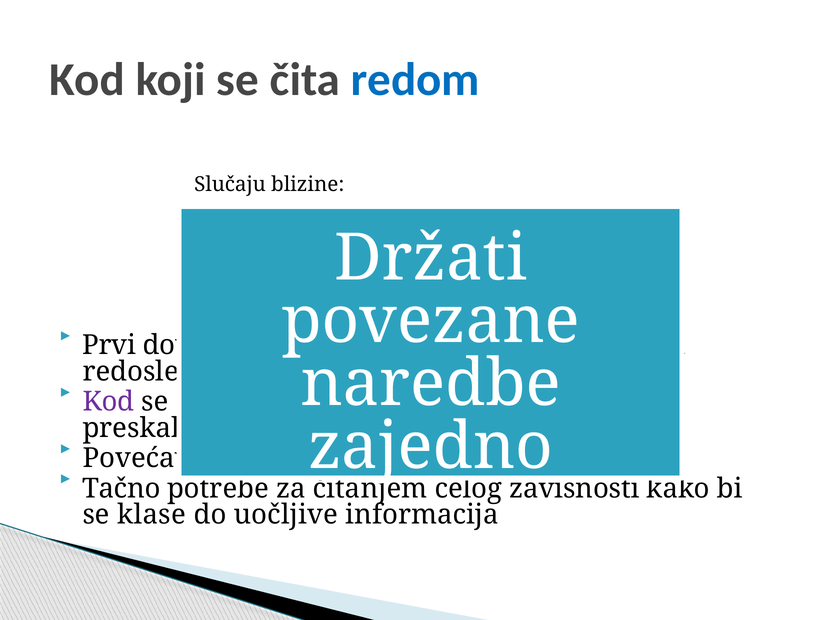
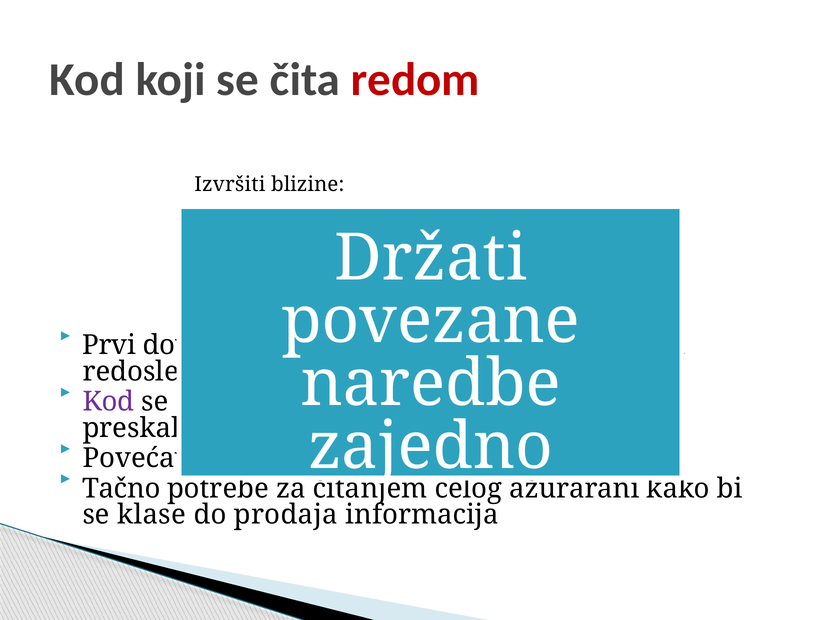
redom colour: blue -> red (415, 80)
Slučaju: Slučaju -> Izvršiti (230, 184)
zavisnosti: zavisnosti -> ažurarani (574, 489)
uočljive: uočljive -> prodaja (286, 515)
